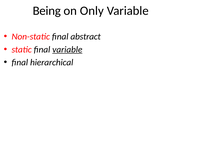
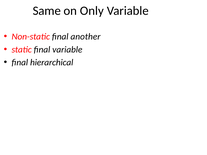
Being: Being -> Same (47, 11)
abstract: abstract -> another (86, 37)
variable underline: present -> none (67, 50)
